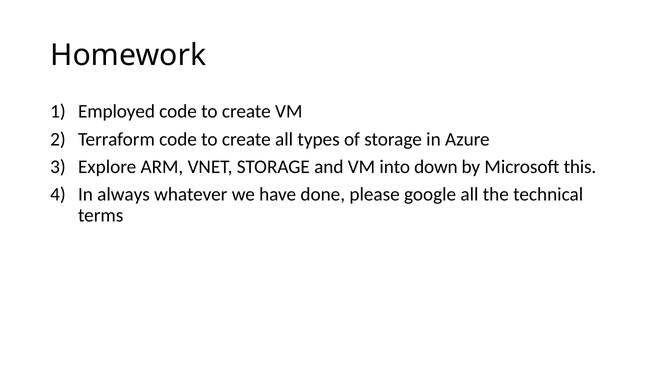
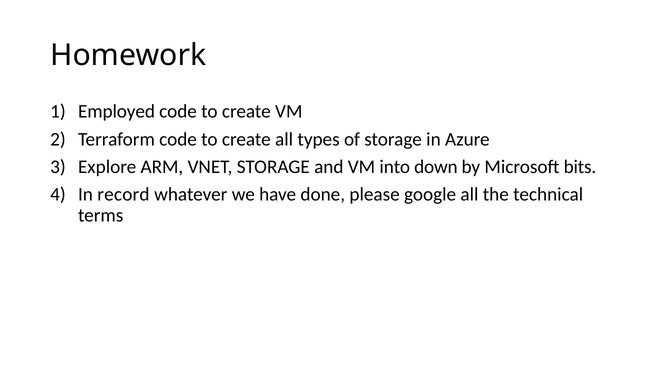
this: this -> bits (580, 167)
always: always -> record (123, 194)
